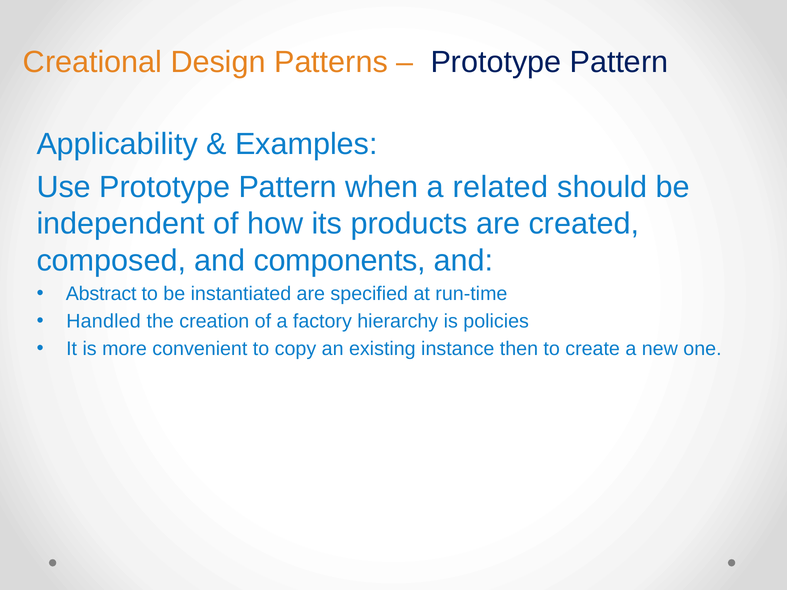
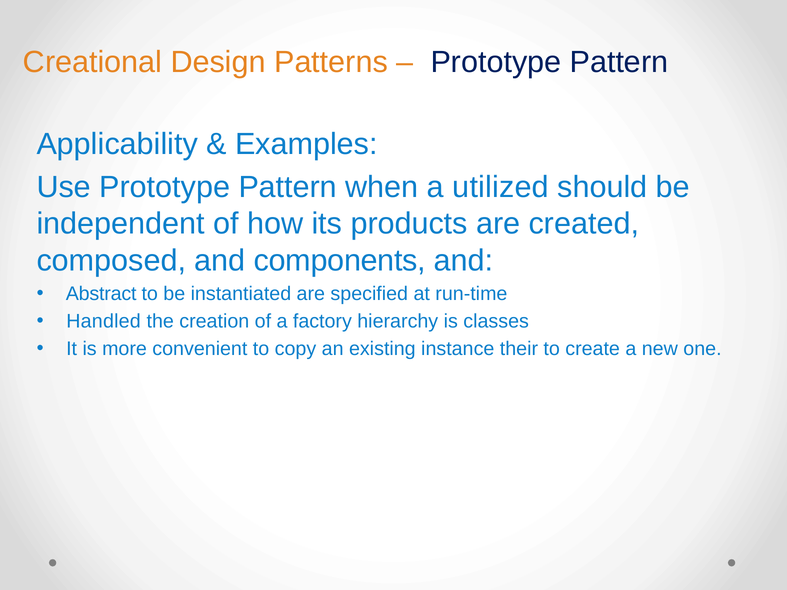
related: related -> utilized (501, 187)
policies: policies -> classes (496, 322)
then: then -> their (519, 349)
